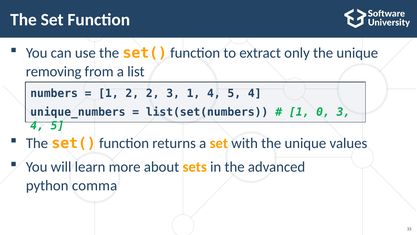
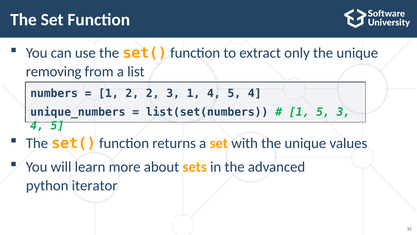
1 0: 0 -> 5 (323, 112)
comma: comma -> iterator (95, 185)
